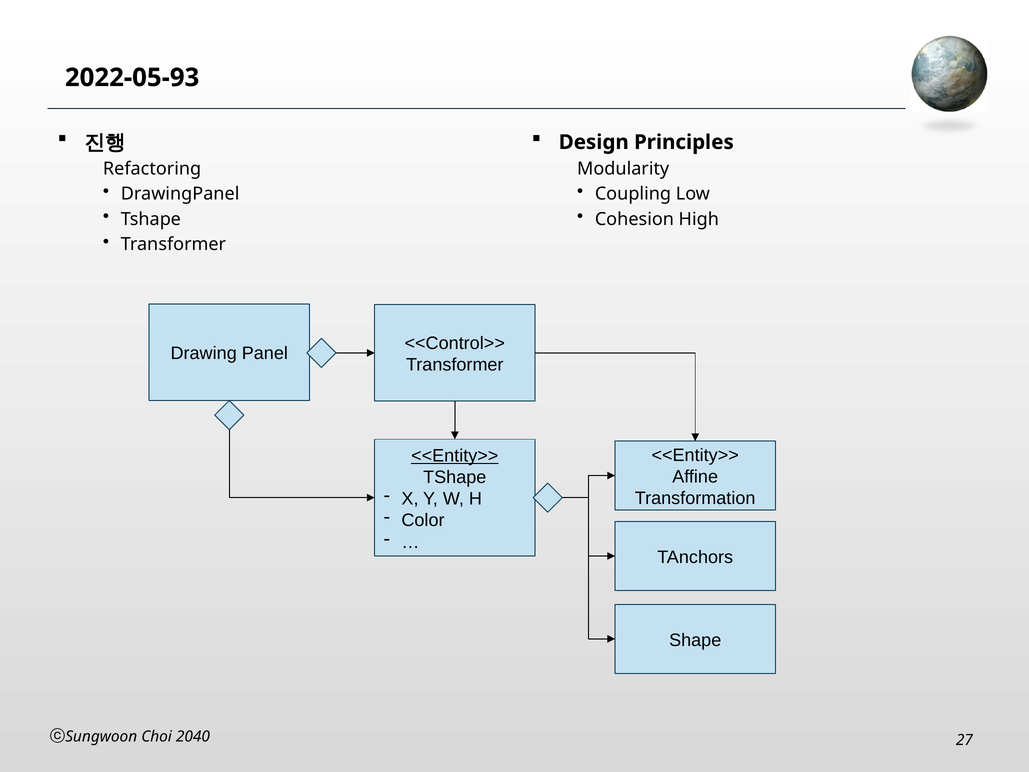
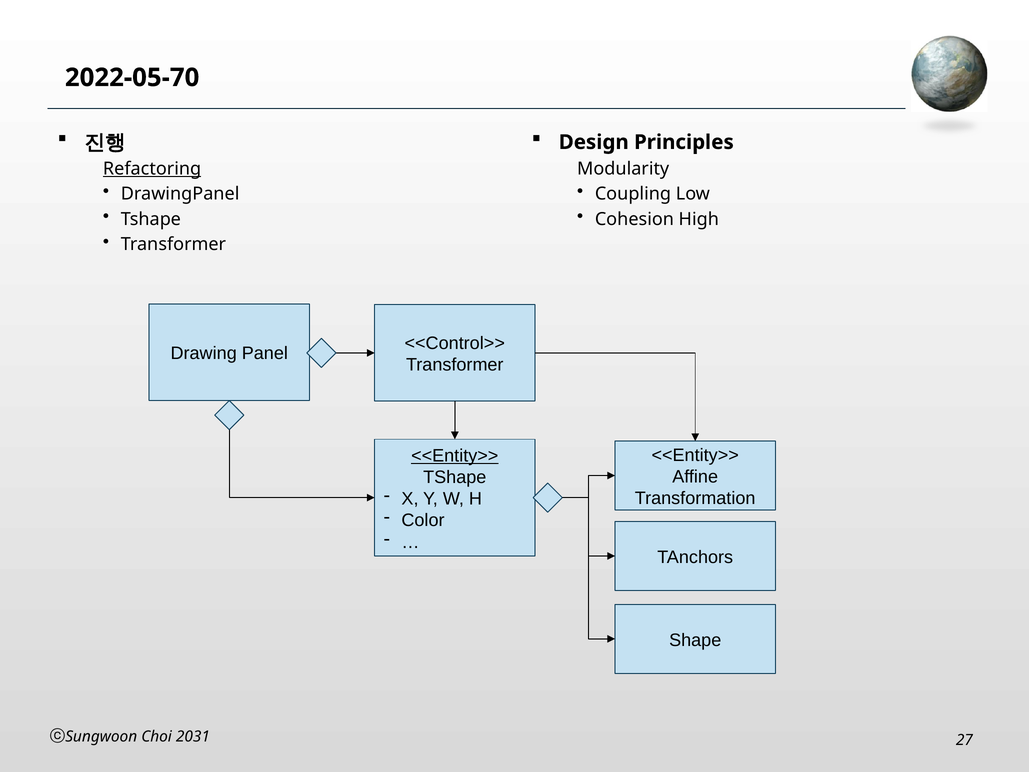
2022-05-93: 2022-05-93 -> 2022-05-70 (132, 78)
Refactoring underline: none -> present (152, 169)
2040: 2040 -> 2031 (193, 737)
